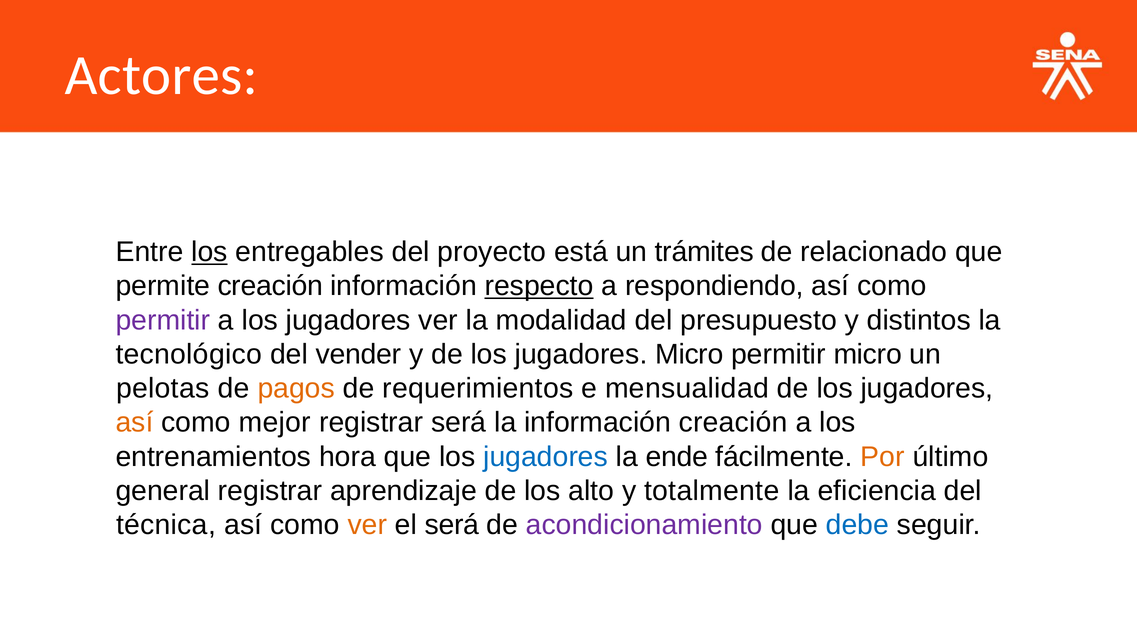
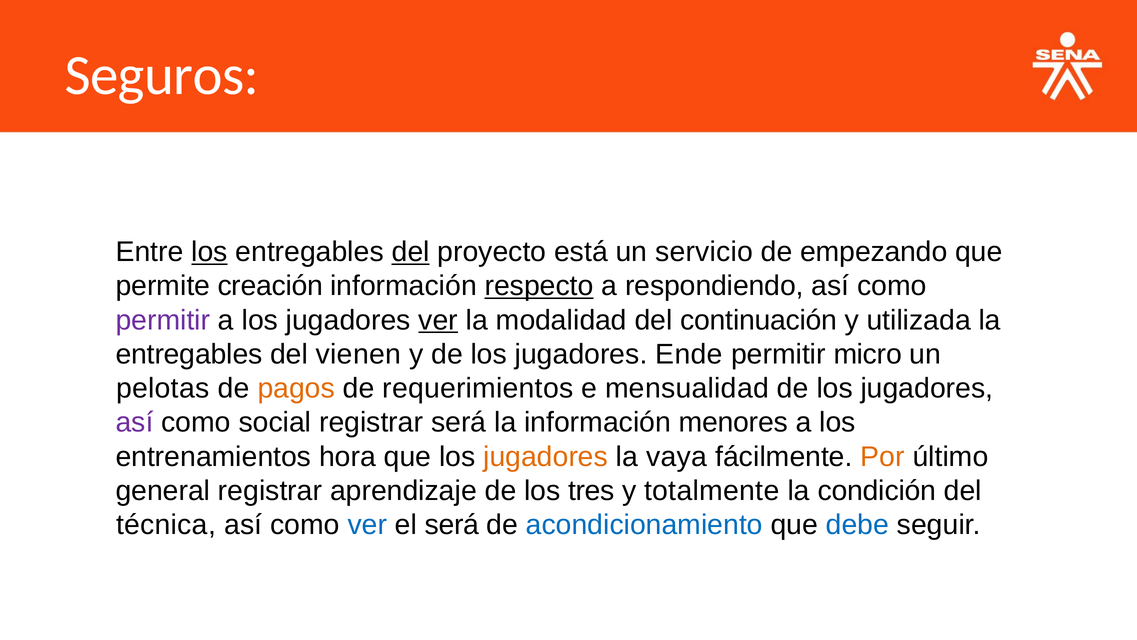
Actores: Actores -> Seguros (162, 75)
del underline: none -> present (411, 252)
trámites: trámites -> servicio (704, 252)
relacionado: relacionado -> empezando (874, 252)
ver underline: none -> present (438, 320)
presupuesto: presupuesto -> continuación (759, 320)
distintos: distintos -> utilizada (919, 320)
tecnológico: tecnológico -> entregables (189, 354)
vender: vender -> vienen (358, 354)
jugadores Micro: Micro -> Ende (689, 354)
así colour: orange -> purple (134, 422)
mejor: mejor -> social (275, 422)
información creación: creación -> menores (733, 422)
jugadores colour: blue -> orange (546, 456)
ende: ende -> vaya (677, 456)
alto: alto -> tres (591, 490)
eficiencia: eficiencia -> condición (877, 490)
ver colour: orange -> blue (367, 525)
acondicionamiento colour: purple -> blue (644, 525)
